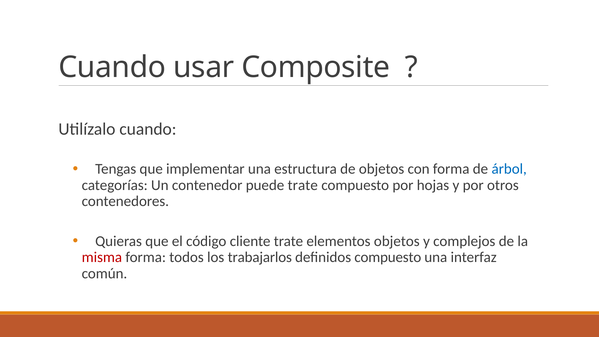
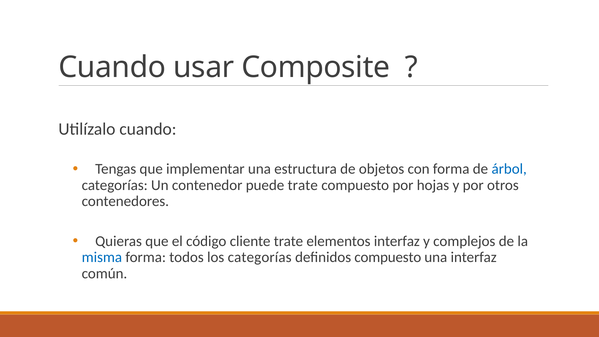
elementos objetos: objetos -> interfaz (397, 241)
misma colour: red -> blue (102, 257)
los trabajarlos: trabajarlos -> categorías (260, 257)
